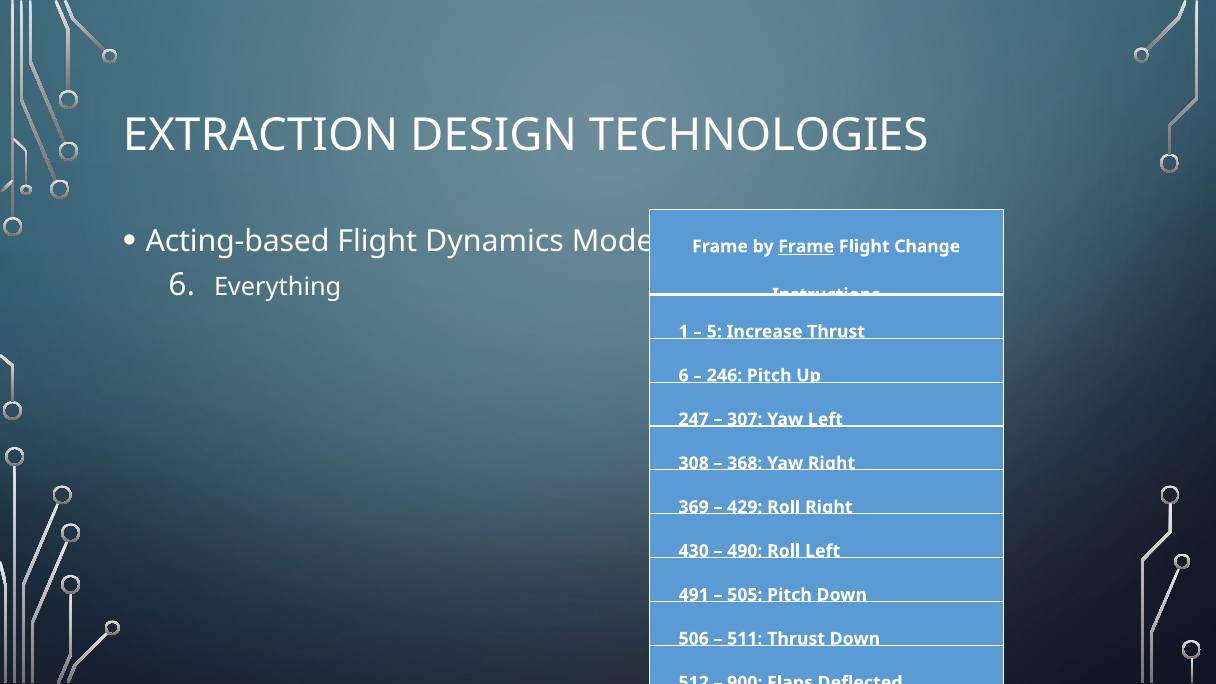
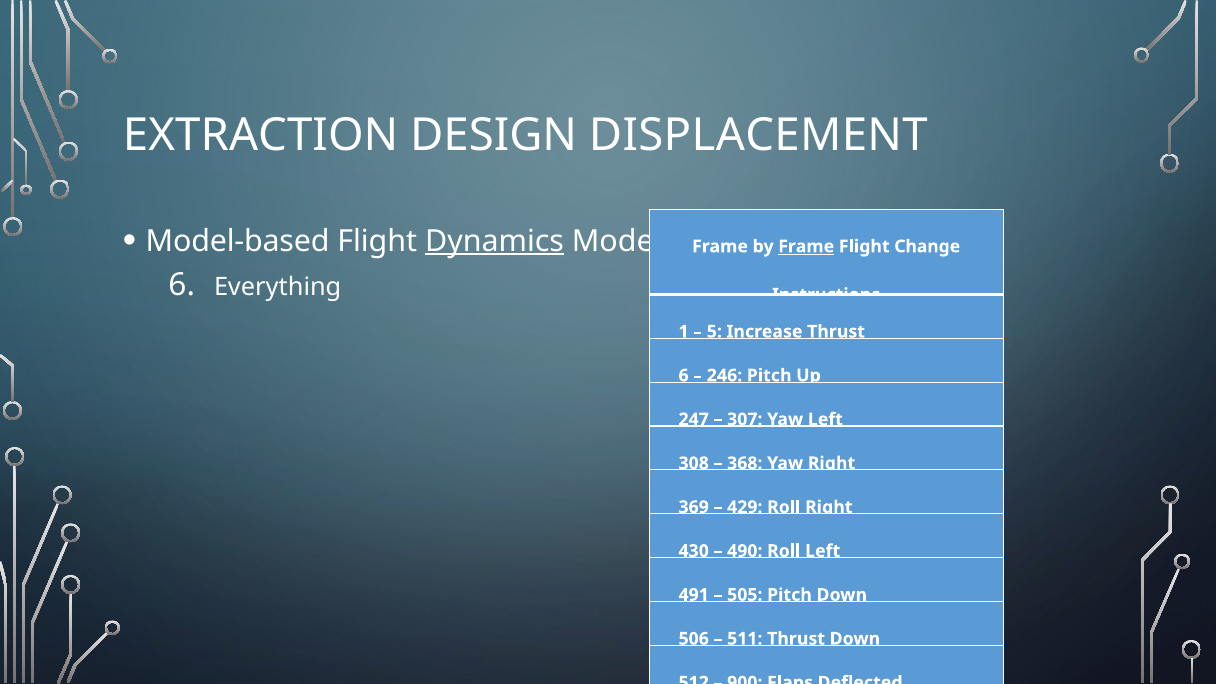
TECHNOLOGIES: TECHNOLOGIES -> DISPLACEMENT (758, 135)
Acting-based: Acting-based -> Model-based (238, 241)
Dynamics underline: none -> present (495, 241)
